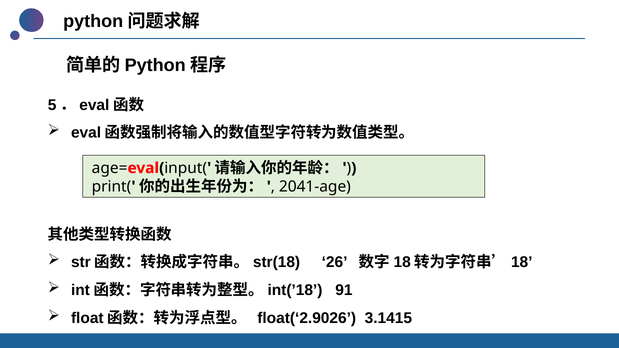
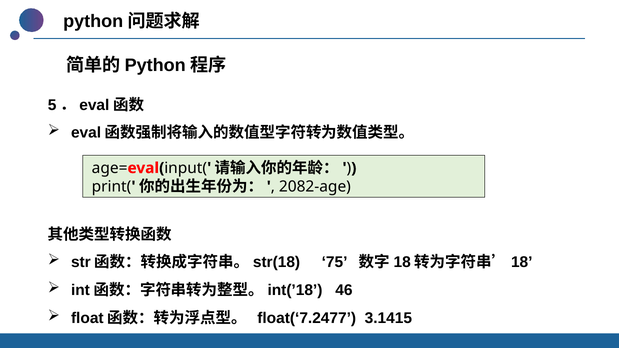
2041-age: 2041-age -> 2082-age (315, 187)
26: 26 -> 75 (335, 263)
91: 91 -> 46 (344, 290)
float(‘2.9026: float(‘2.9026 -> float(‘7.2477 (307, 318)
